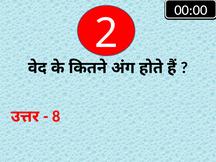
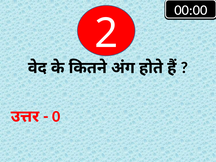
8: 8 -> 0 (56, 116)
